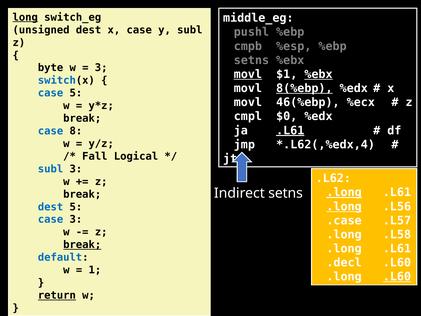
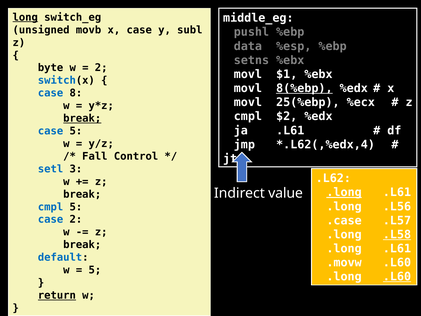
unsigned dest: dest -> movb (89, 30)
cmpb: cmpb -> data (248, 46)
3: 3 -> 2 (101, 68)
movl underline: present -> none (248, 74)
%ebx underline: present -> none (318, 74)
case 5: 5 -> 8 (76, 93)
46(%ebp: 46(%ebp -> 25(%ebp (308, 102)
$0: $0 -> $2 (287, 116)
break underline: none -> present (82, 118)
.L61 underline: present -> none (290, 130)
case 8: 8 -> 5 (76, 131)
Logical: Logical -> Control (136, 156)
subl: subl -> setl (51, 169)
Indirect setns: setns -> value (286, 193)
.long underline: present -> none (344, 206)
dest: dest -> cmpl (51, 207)
case 3: 3 -> 2 (76, 219)
.L58 underline: none -> present (397, 234)
break underline: present -> none (82, 245)
.decl: .decl -> .movw (344, 262)
1: 1 -> 5 (95, 270)
